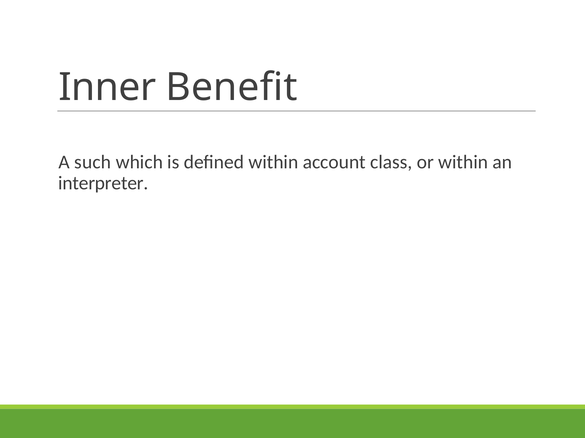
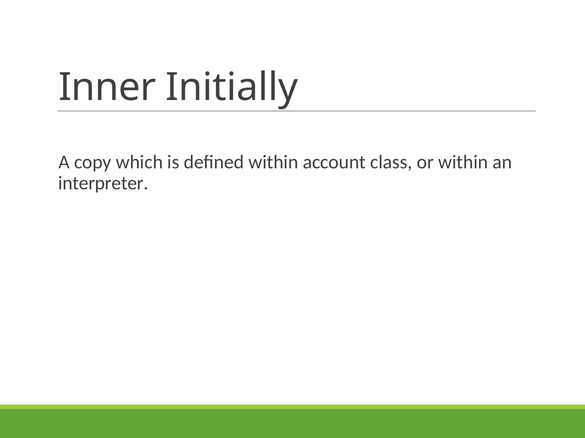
Benefit: Benefit -> Initially (232, 87)
such: such -> copy (93, 162)
